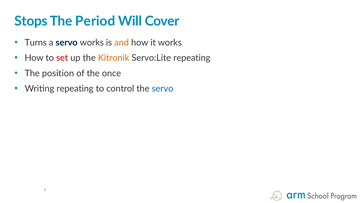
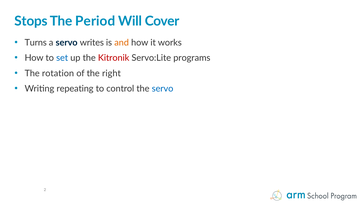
servo works: works -> writes (92, 43)
set colour: red -> blue (62, 58)
Kitronik colour: orange -> red (114, 58)
Servo:Lite repeating: repeating -> programs (192, 58)
position: position -> rotation (58, 73)
once: once -> right (111, 73)
